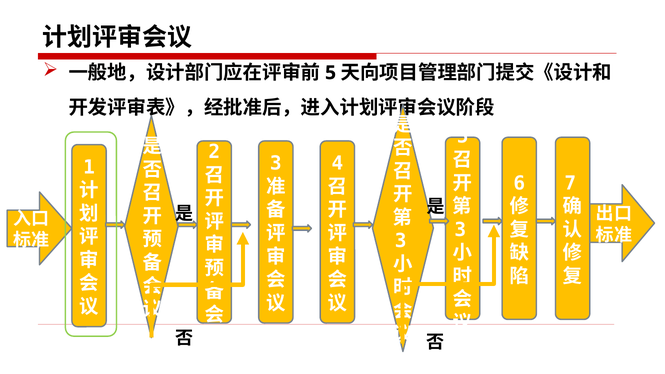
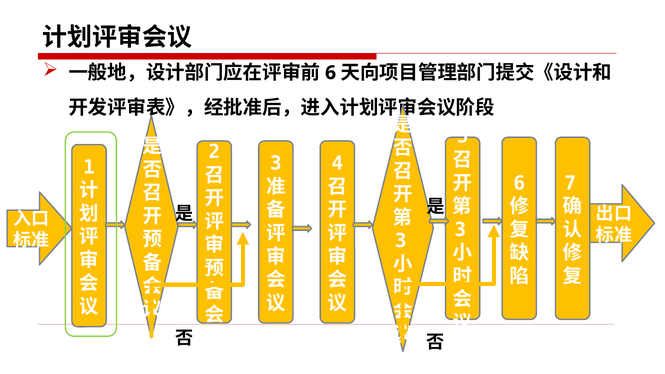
5: 5 -> 6 (331, 73)
